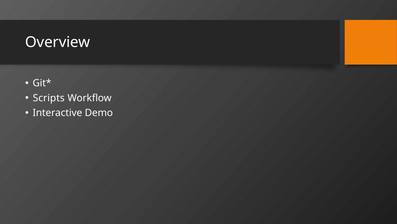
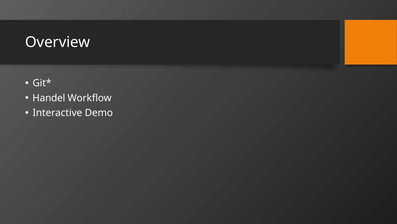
Scripts: Scripts -> Handel (49, 98)
